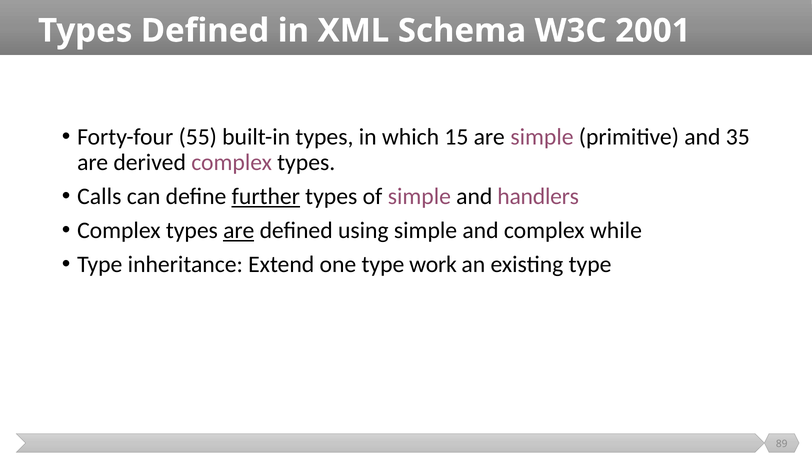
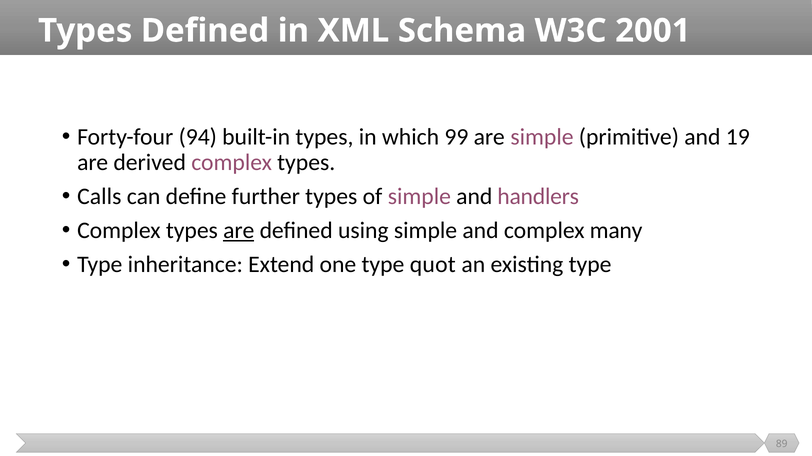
55: 55 -> 94 (198, 137)
15: 15 -> 99 (456, 137)
35: 35 -> 19 (738, 137)
further underline: present -> none (266, 197)
while: while -> many (616, 231)
work: work -> quot (433, 265)
